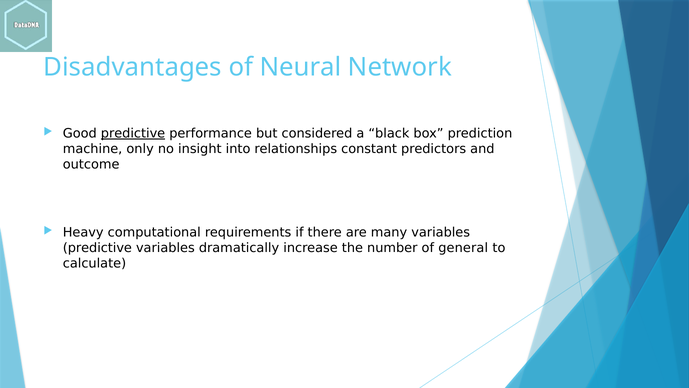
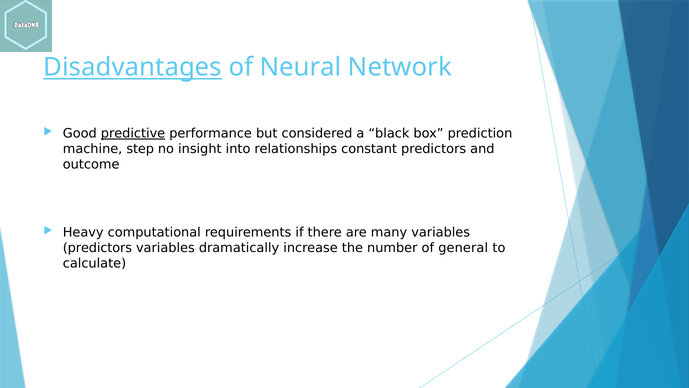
Disadvantages underline: none -> present (133, 67)
only: only -> step (140, 149)
predictive: predictive -> predictors (97, 248)
